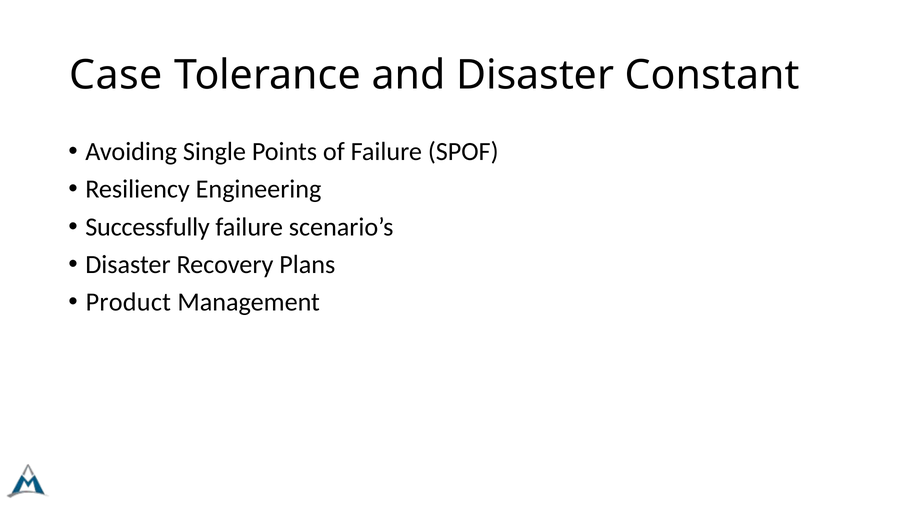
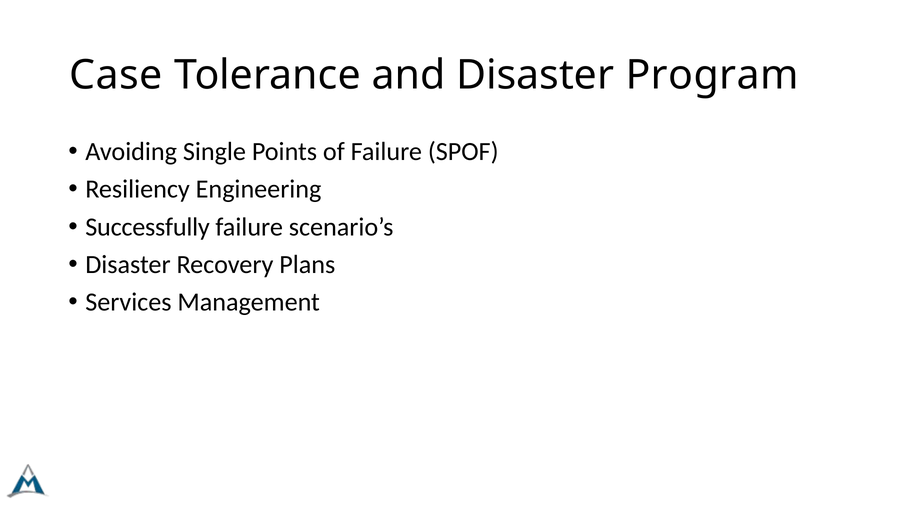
Constant: Constant -> Program (712, 75)
Product: Product -> Services (128, 302)
